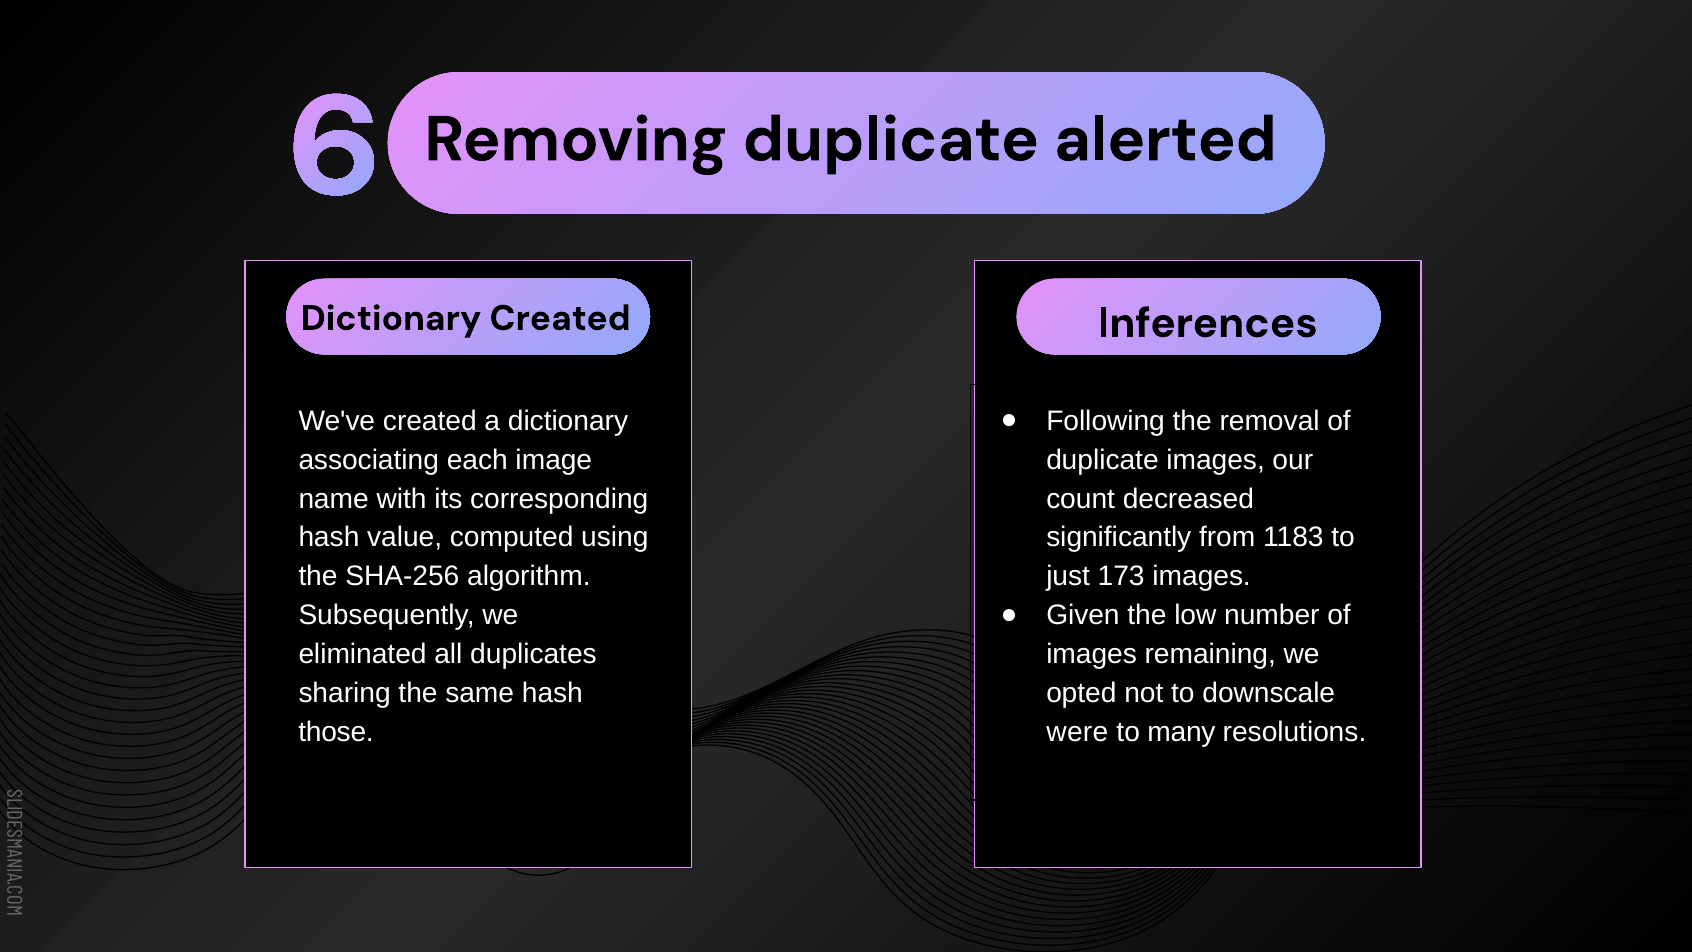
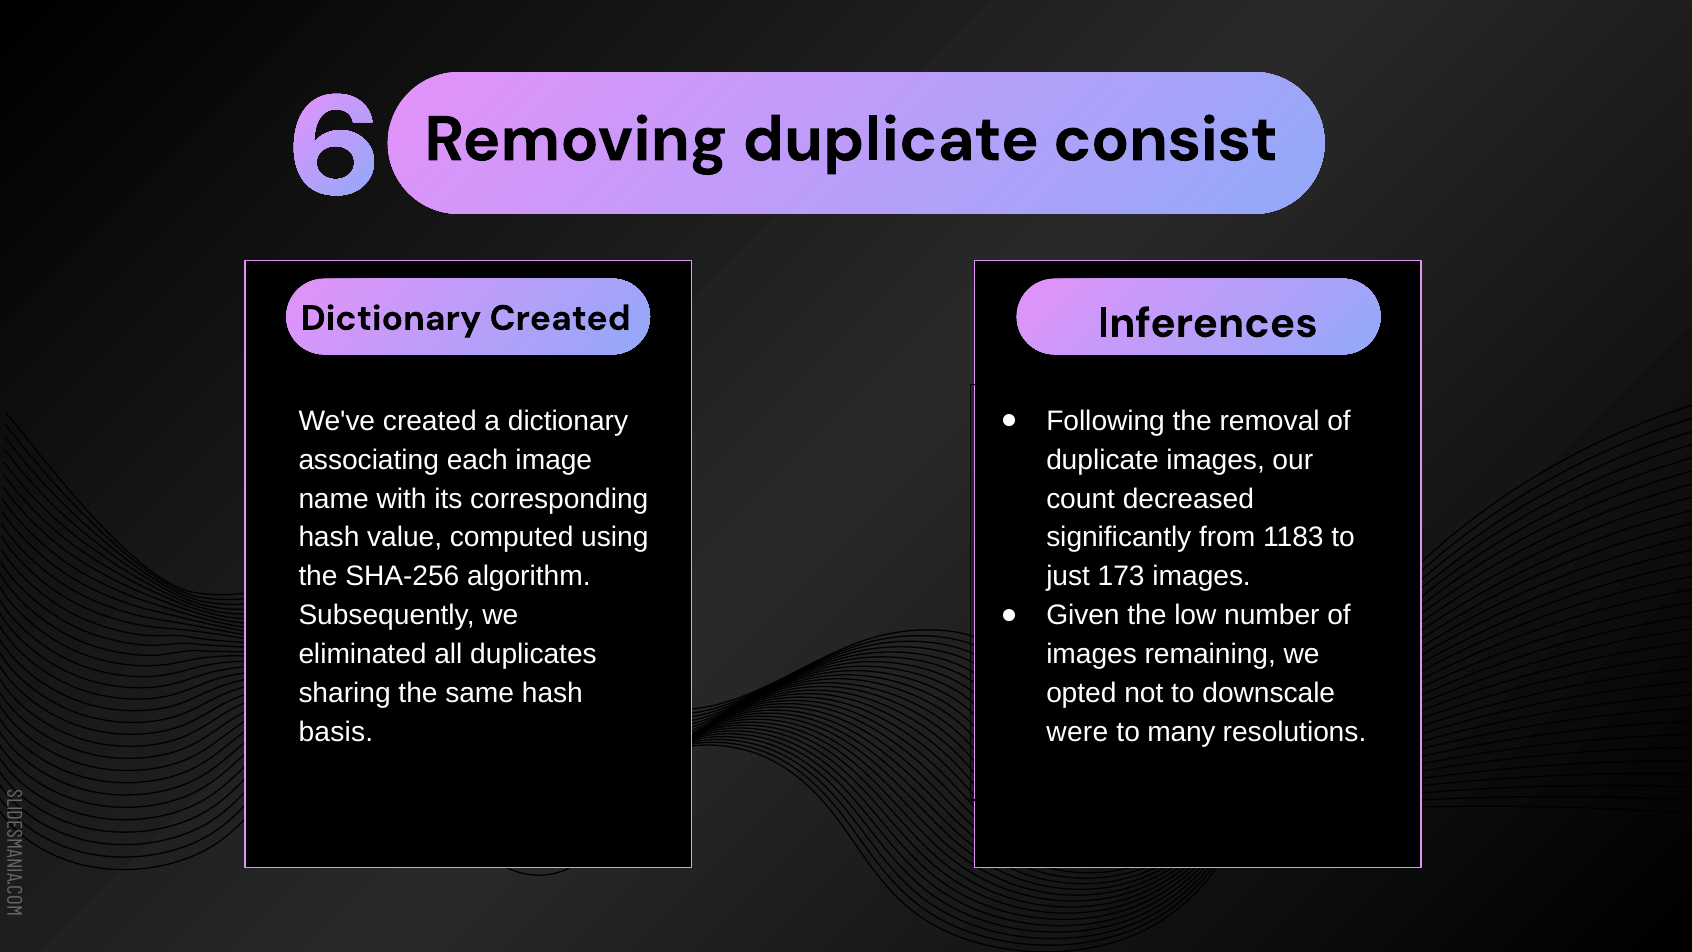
alerted: alerted -> consist (1166, 139)
those: those -> basis (336, 732)
